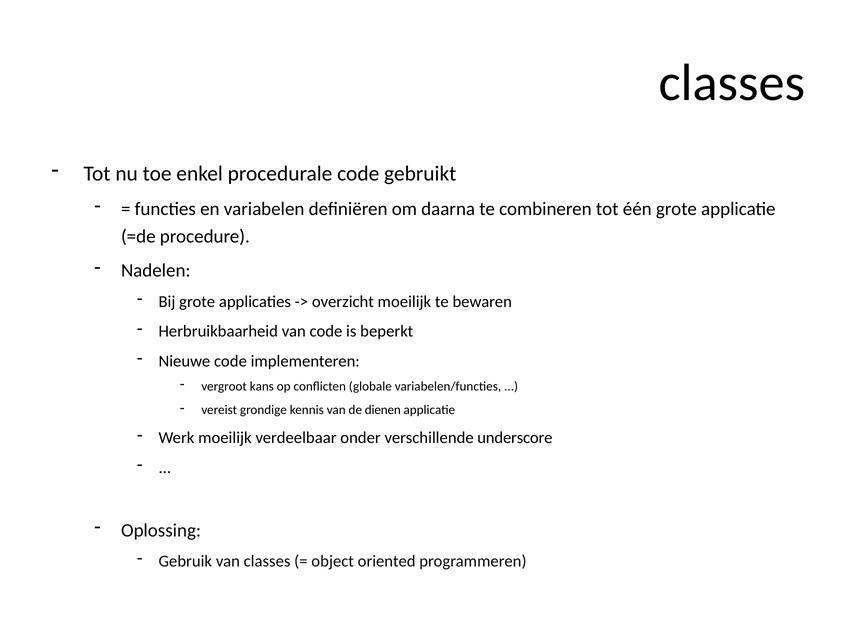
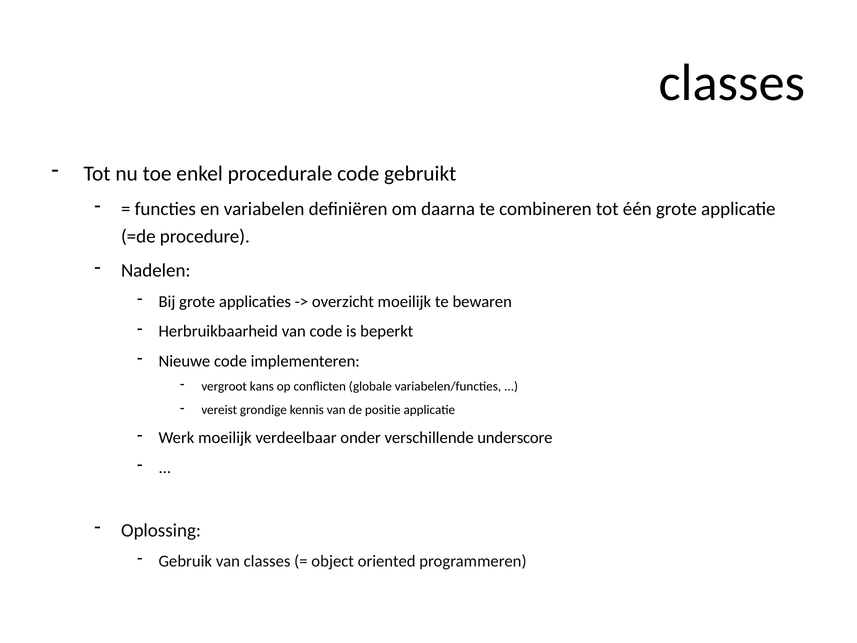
dienen: dienen -> positie (383, 410)
